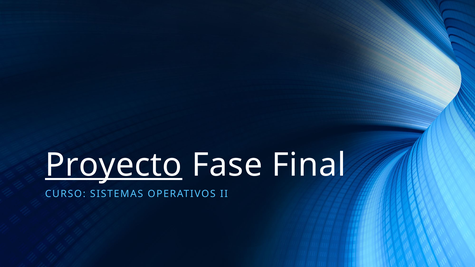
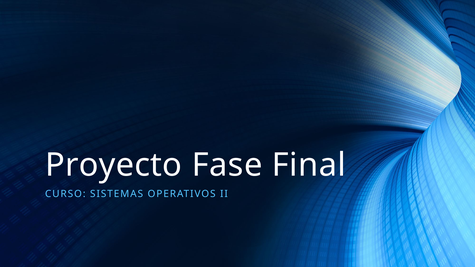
Proyecto underline: present -> none (114, 165)
